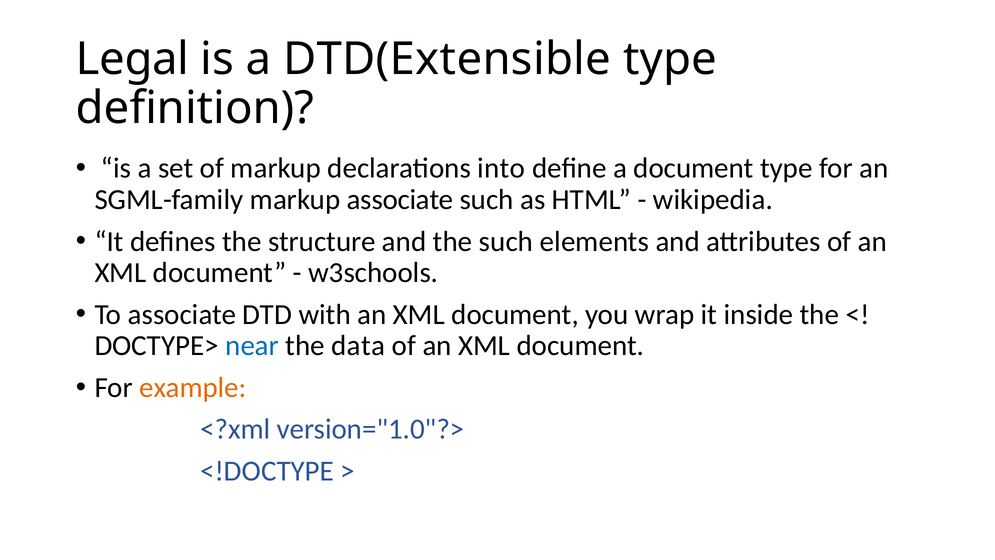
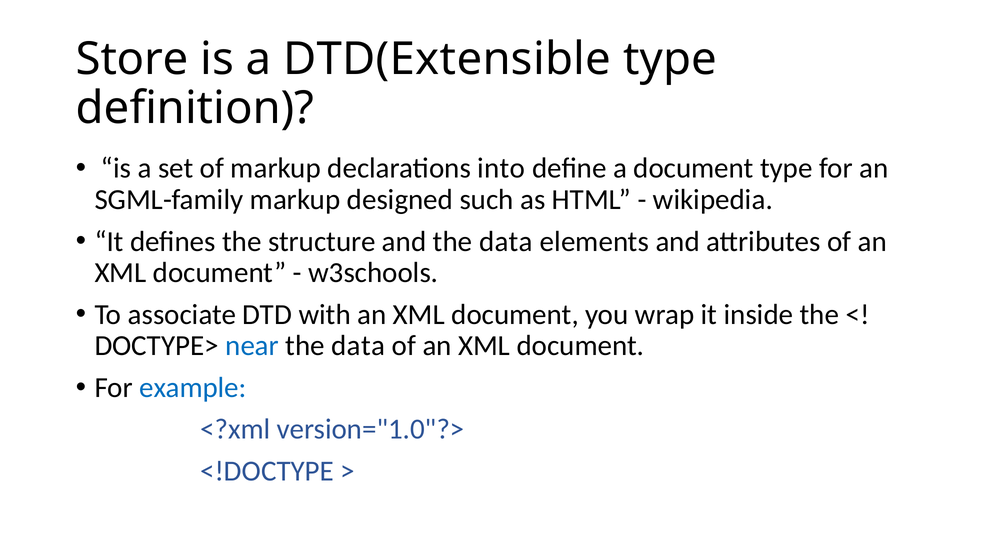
Legal: Legal -> Store (132, 59)
markup associate: associate -> designed (400, 200)
and the such: such -> data (506, 241)
example colour: orange -> blue (193, 387)
